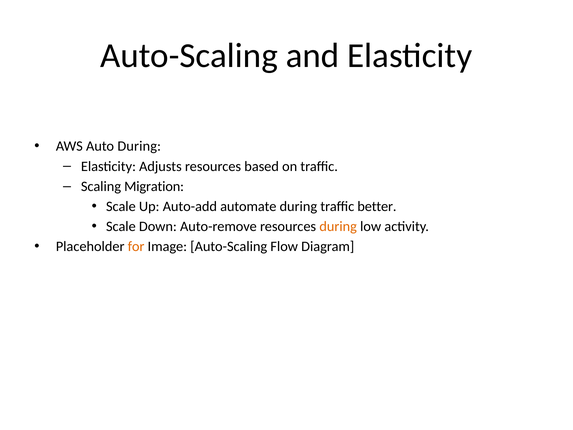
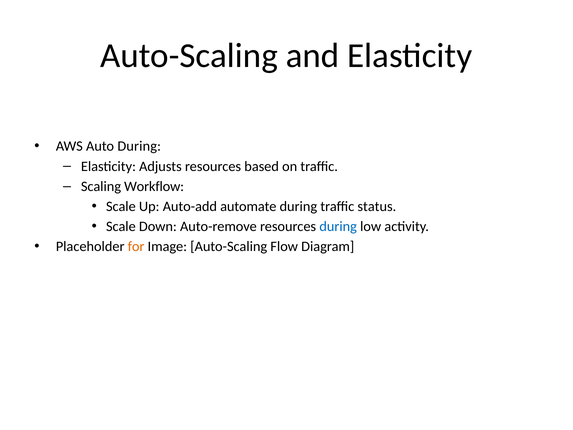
Migration: Migration -> Workflow (154, 186)
better: better -> status (377, 206)
during colour: orange -> blue (338, 226)
